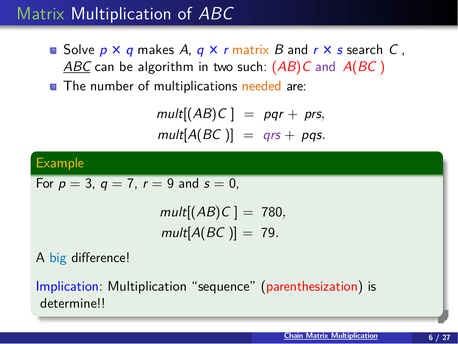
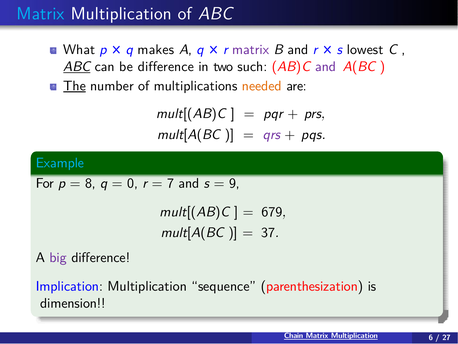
Matrix colour: light green -> light blue (41, 14)
Solve: Solve -> What (79, 50)
matrix colour: orange -> purple (251, 50)
search: search -> lowest (365, 50)
be algorithm: algorithm -> difference (166, 67)
The underline: none -> present (75, 86)
Example colour: yellow -> light blue (60, 163)
3: 3 -> 8 (90, 183)
7: 7 -> 0 (133, 183)
9: 9 -> 7 (171, 183)
0: 0 -> 9 (234, 183)
780: 780 -> 679 (272, 212)
79: 79 -> 37 (268, 232)
big colour: blue -> purple (58, 257)
determine: determine -> dimension (73, 303)
